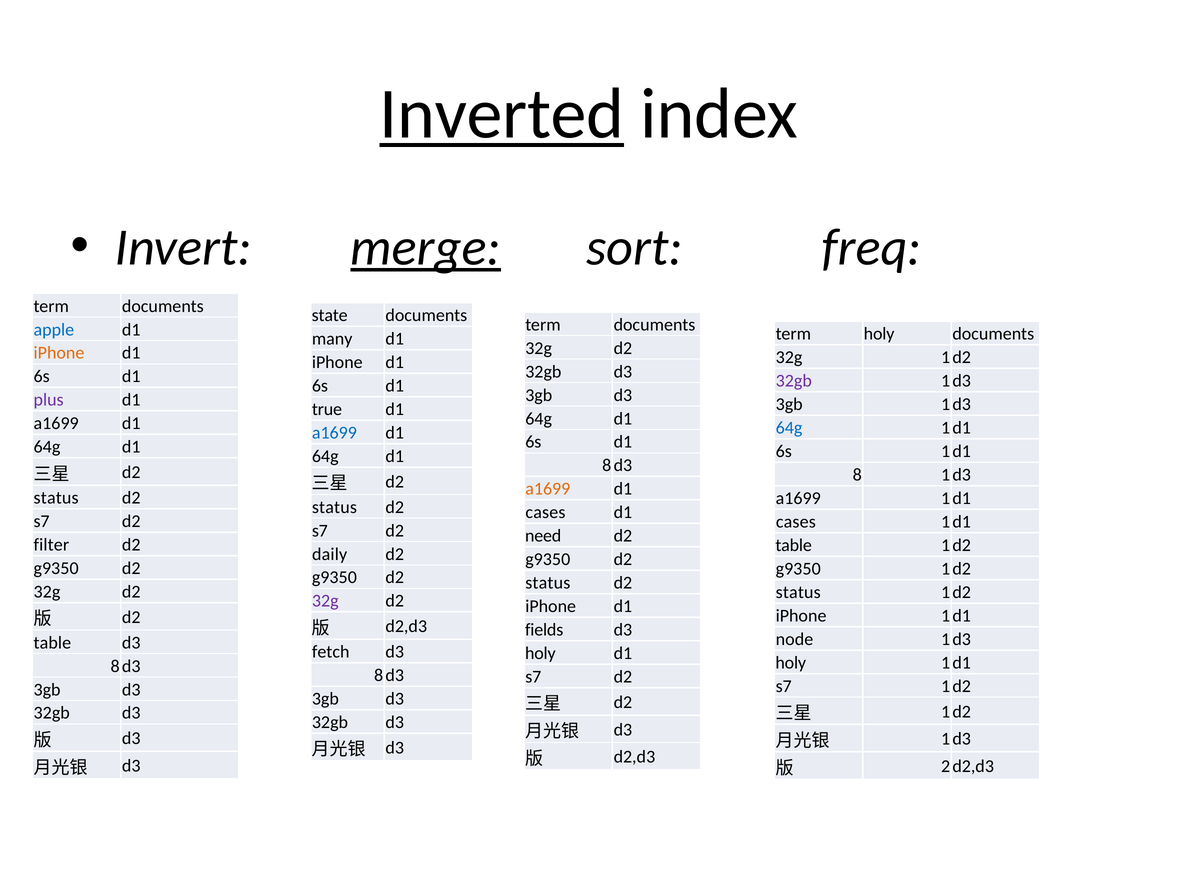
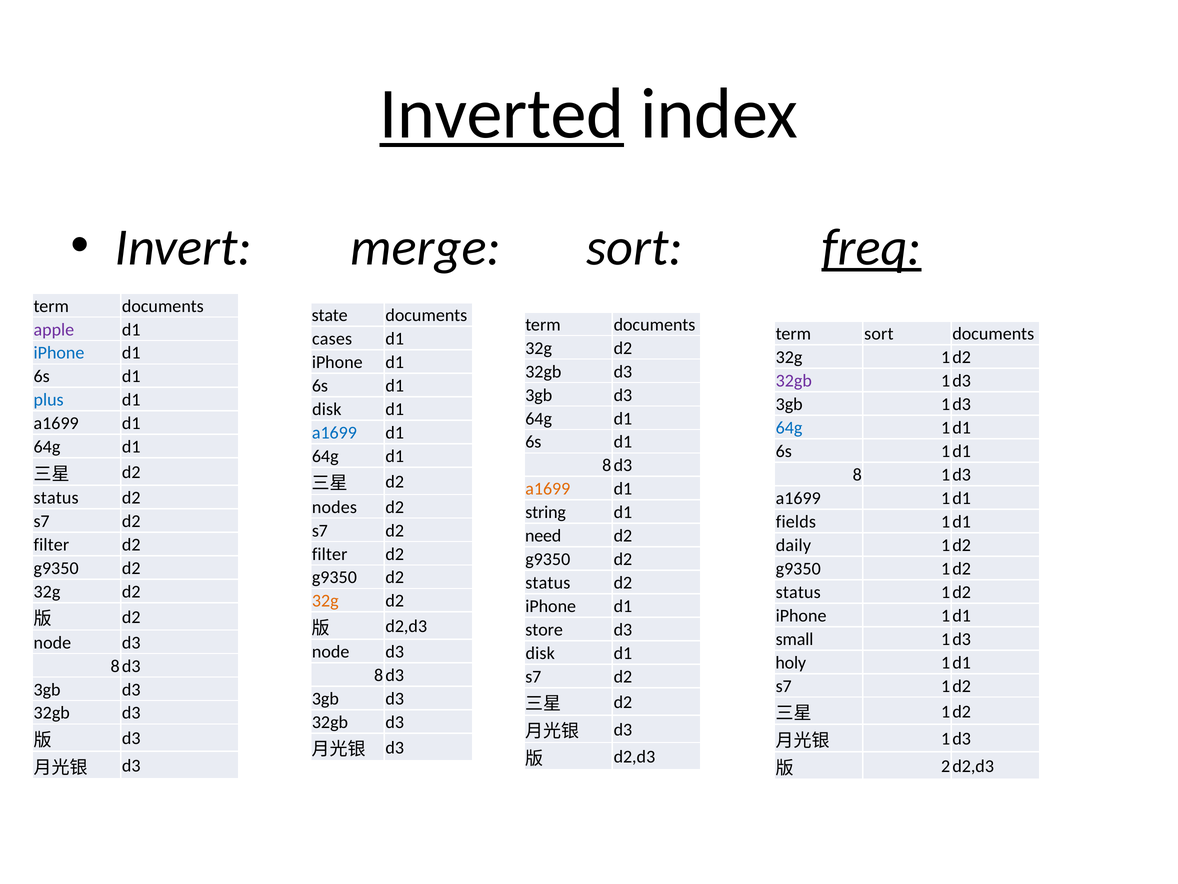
merge underline: present -> none (426, 247)
freq underline: none -> present (872, 247)
apple colour: blue -> purple (54, 329)
term holy: holy -> sort (879, 334)
many: many -> cases (332, 339)
iPhone colour: orange -> blue (59, 353)
plus colour: purple -> blue (49, 400)
true: true -> disk (327, 409)
status: status -> nodes (334, 507)
cases: cases -> string (546, 512)
cases: cases -> fields (796, 521)
table: table -> daily (793, 545)
daily: daily -> filter (330, 554)
32g colour: purple -> orange (325, 601)
fields: fields -> store (544, 630)
node: node -> small (795, 639)
table: table -> node (52, 642)
fetch: fetch -> node (331, 652)
holy: holy -> disk (540, 653)
